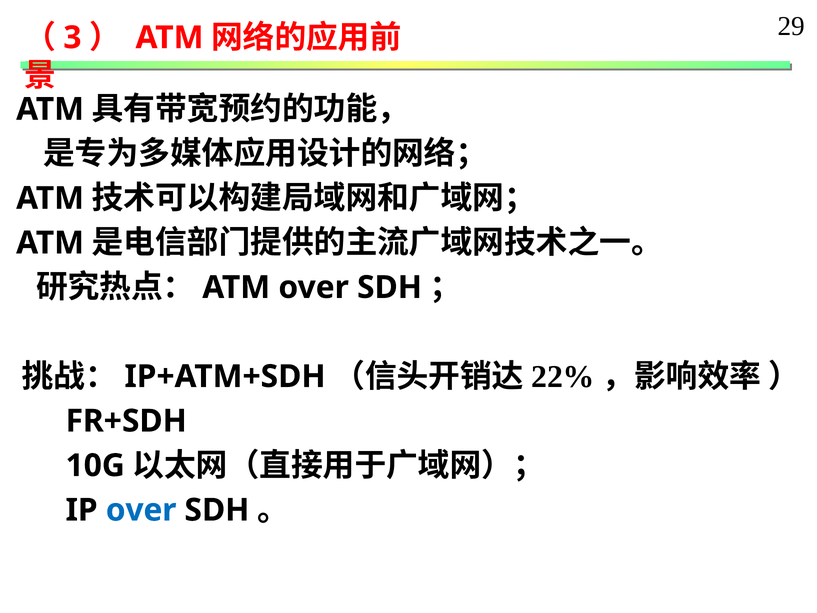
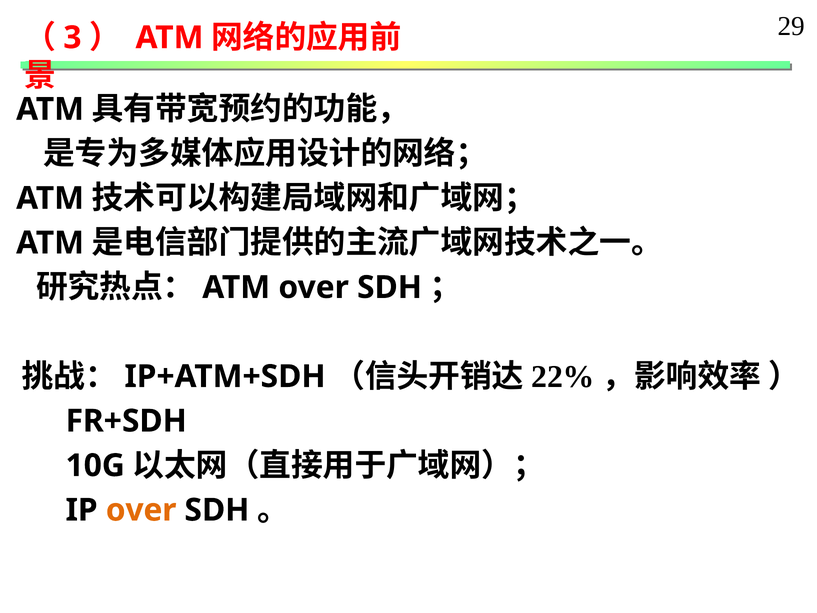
over colour: blue -> orange (141, 510)
